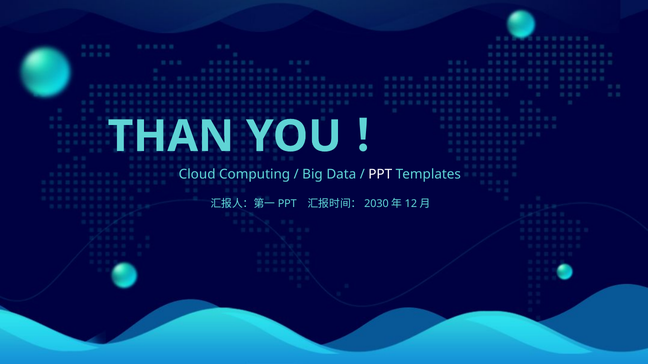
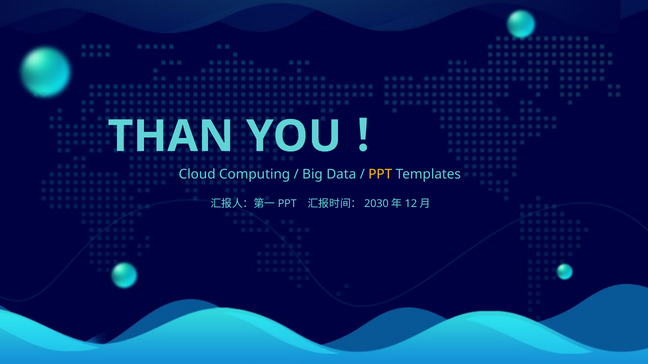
PPT colour: white -> yellow (380, 175)
